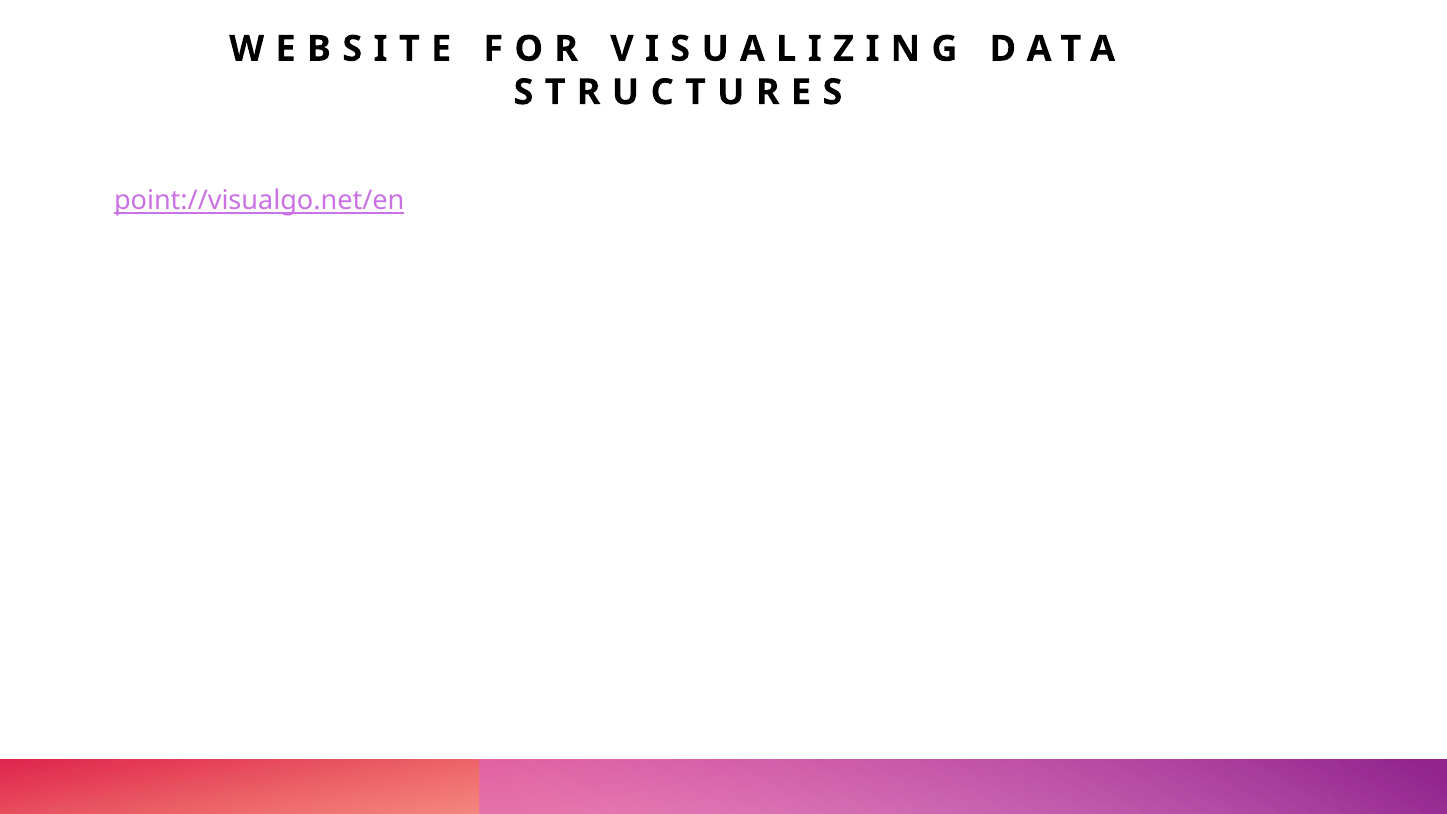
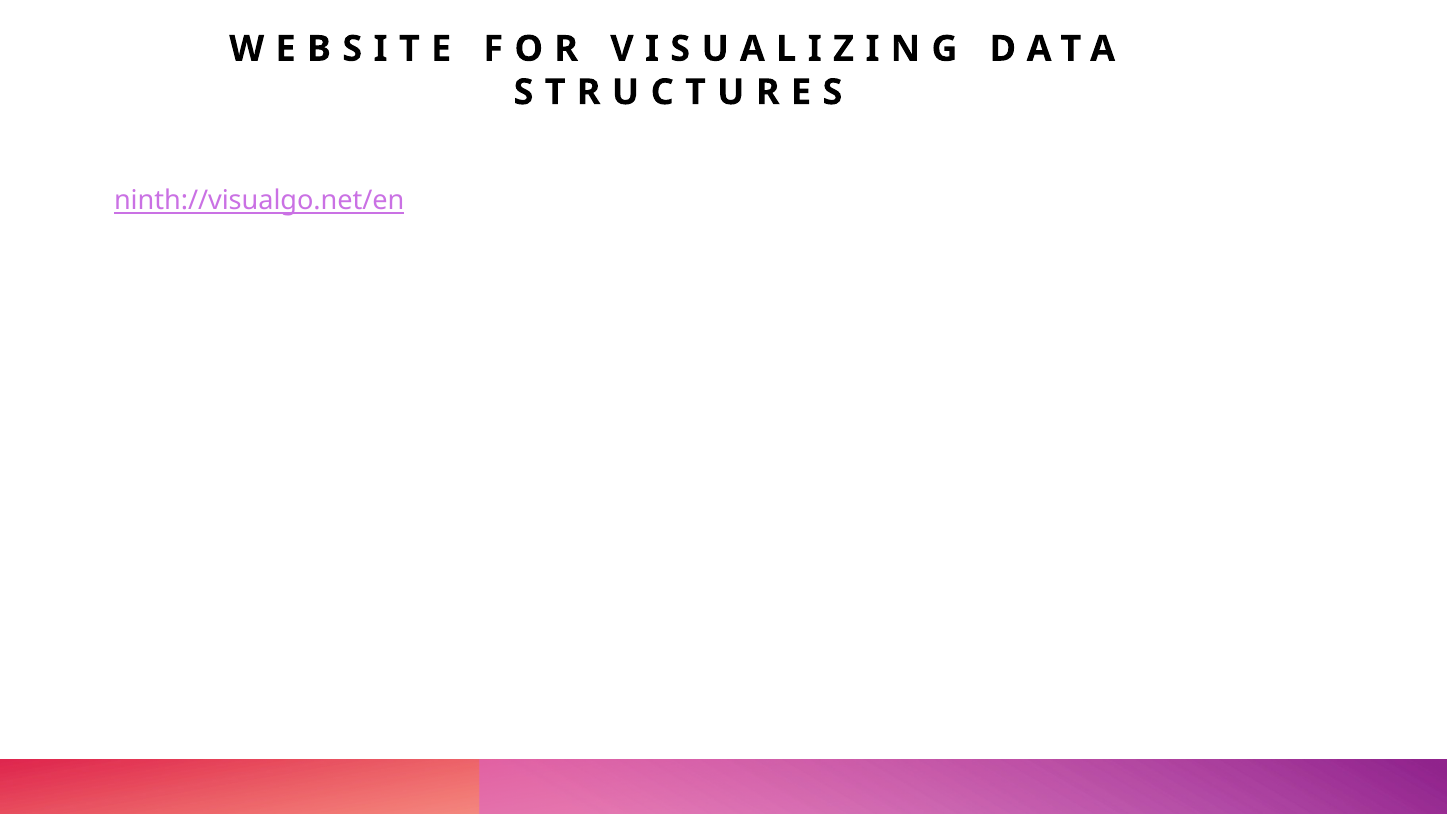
point://visualgo.net/en: point://visualgo.net/en -> ninth://visualgo.net/en (259, 201)
